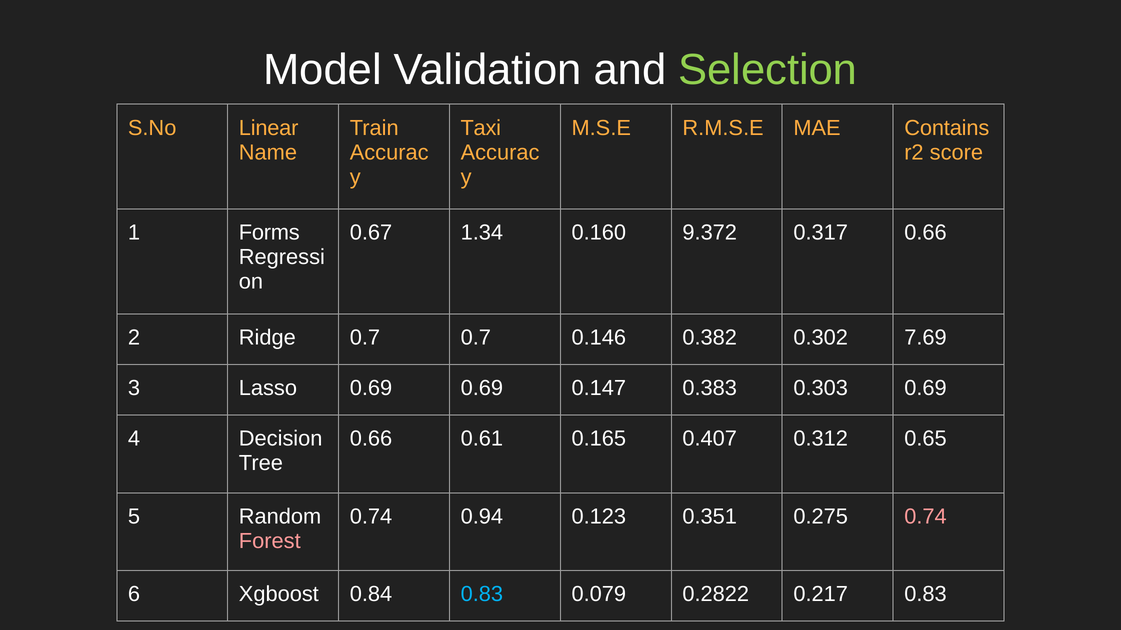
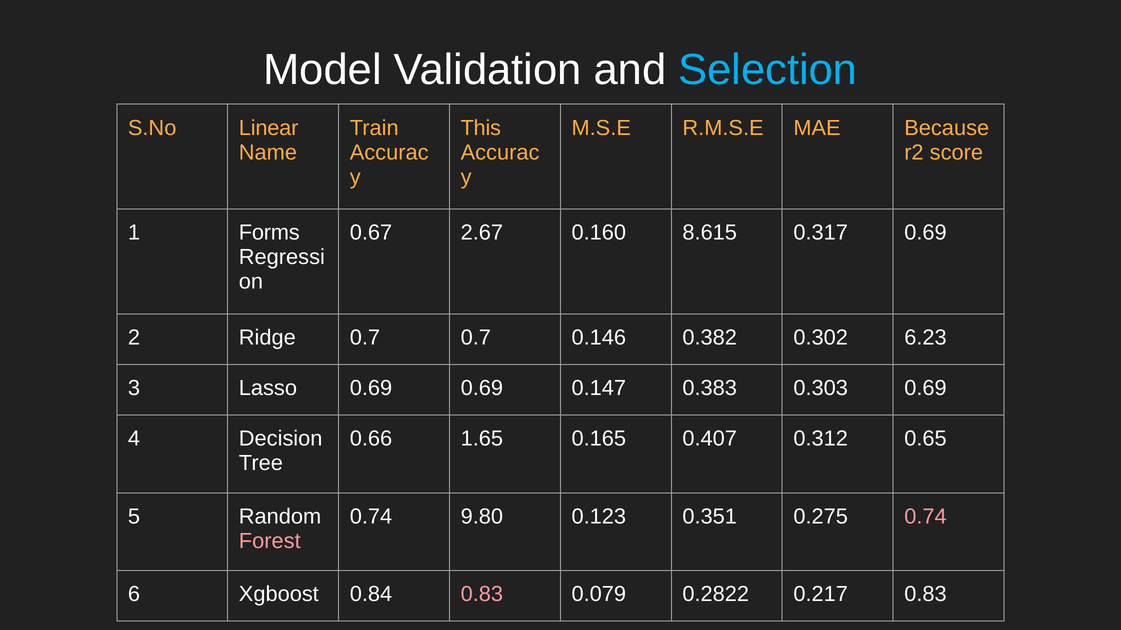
Selection colour: light green -> light blue (768, 70)
Taxi: Taxi -> This (481, 128)
Contains: Contains -> Because (947, 128)
1.34: 1.34 -> 2.67 (482, 233)
9.372: 9.372 -> 8.615 (710, 233)
0.317 0.66: 0.66 -> 0.69 (925, 233)
7.69: 7.69 -> 6.23 (925, 338)
0.61: 0.61 -> 1.65 (482, 439)
0.94: 0.94 -> 9.80 (482, 517)
0.83 colour: light blue -> pink (482, 595)
